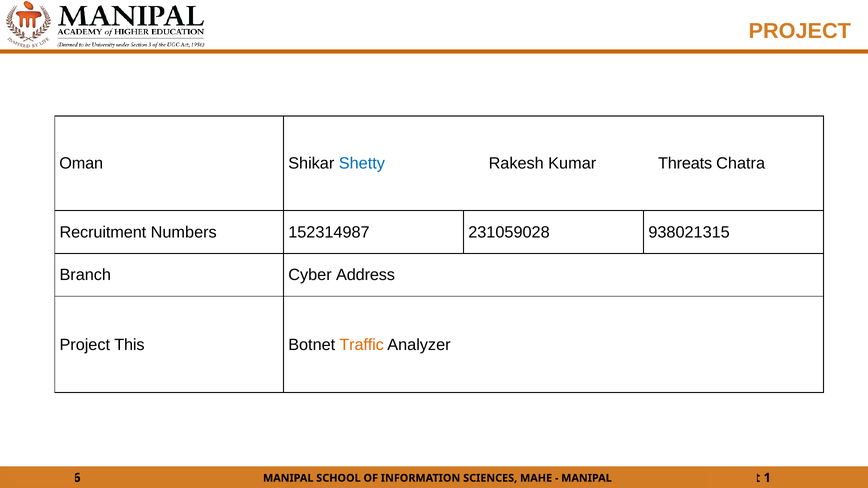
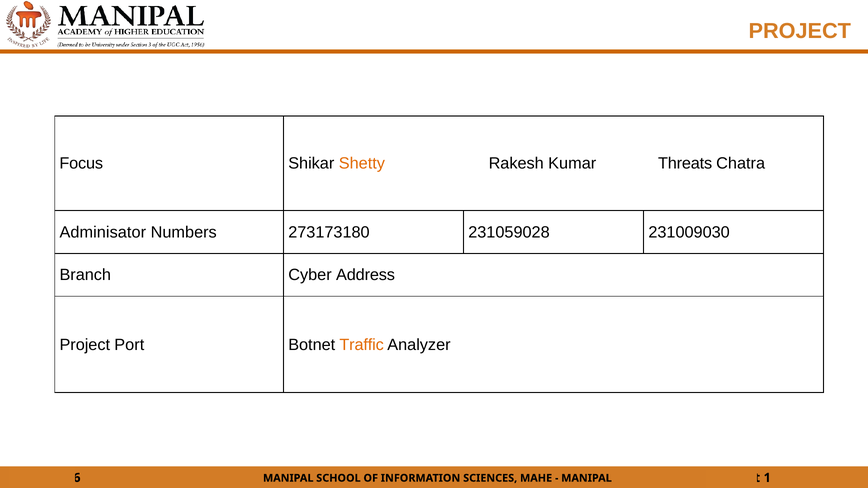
Oman: Oman -> Focus (81, 164)
Shetty colour: blue -> orange (362, 164)
Recruitment: Recruitment -> Adminisator (103, 232)
152314987: 152314987 -> 273173180 (329, 232)
938021315: 938021315 -> 231009030 (689, 232)
This: This -> Port (129, 345)
